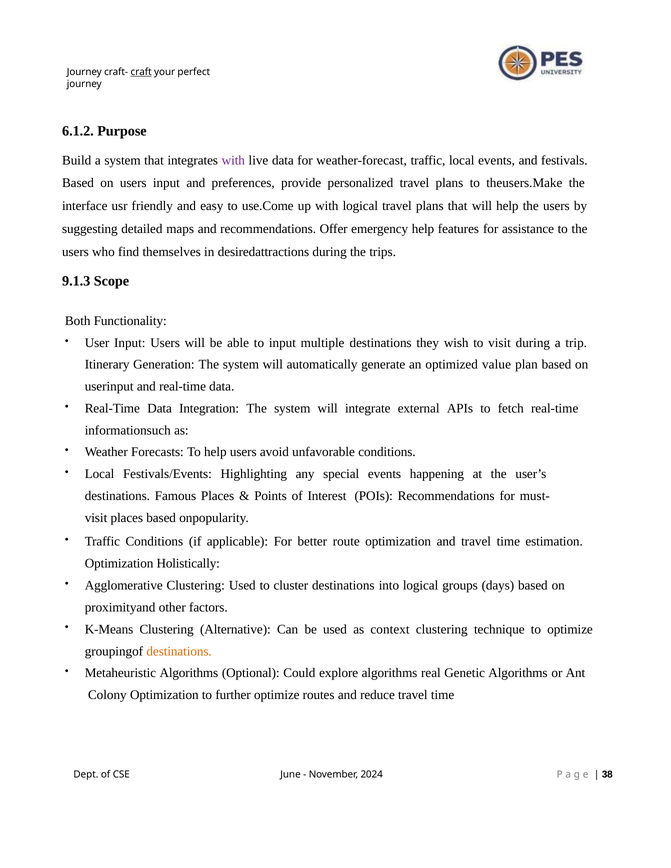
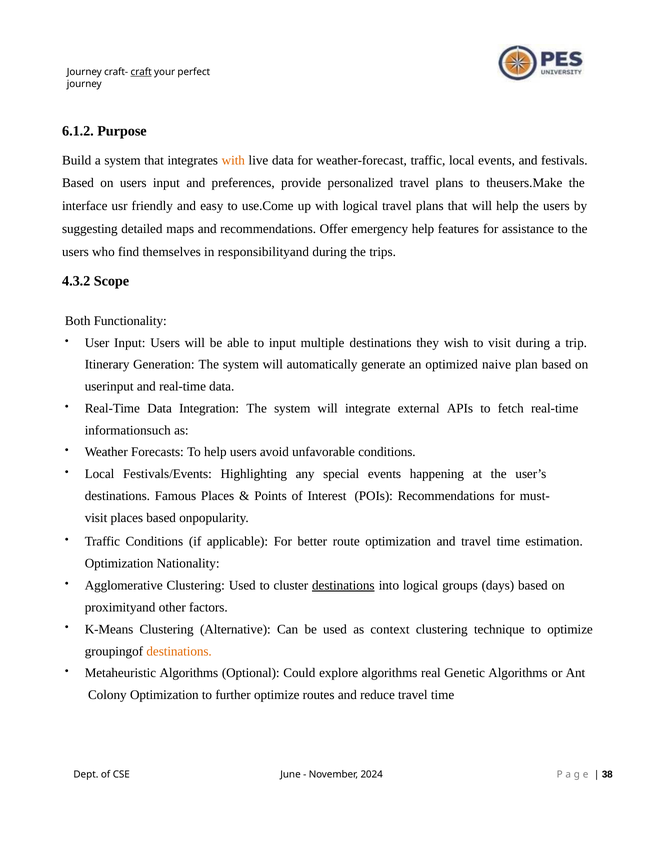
with colour: purple -> orange (233, 160)
desiredattractions: desiredattractions -> responsibilityand (263, 252)
9.1.3: 9.1.3 -> 4.3.2 (76, 281)
value: value -> naive (496, 365)
Holistically: Holistically -> Nationality (188, 564)
destinations underline: none -> present (343, 586)
